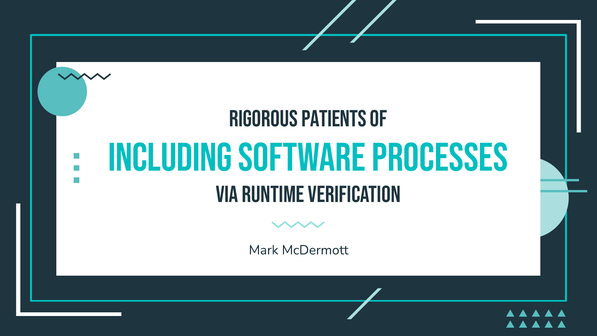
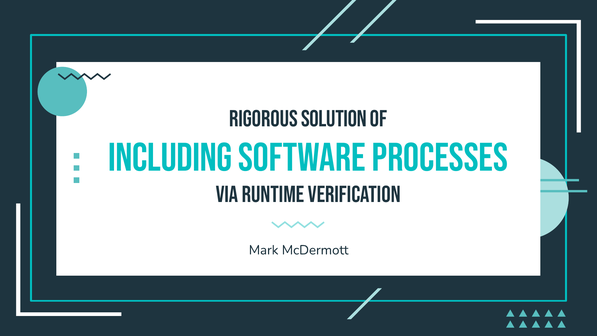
patients: patients -> solution (334, 119)
